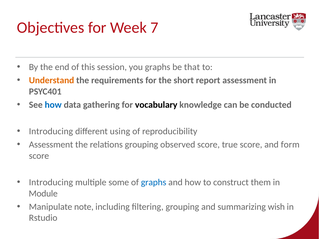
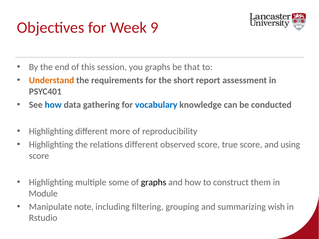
7: 7 -> 9 (154, 28)
vocabulary colour: black -> blue (156, 105)
Introducing: Introducing -> Highlighting (51, 131)
using: using -> more (120, 131)
Assessment: Assessment -> Highlighting (51, 145)
relations grouping: grouping -> different (141, 145)
form: form -> using (290, 145)
Introducing: Introducing -> Highlighting (51, 182)
graphs colour: blue -> black (154, 182)
